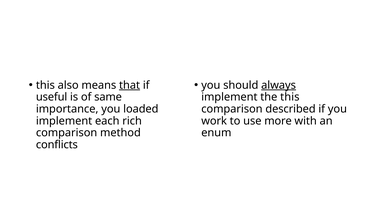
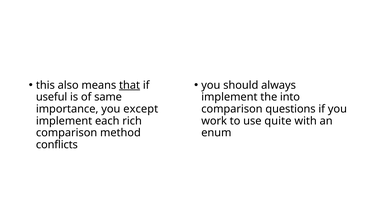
always underline: present -> none (279, 85)
the this: this -> into (290, 97)
loaded: loaded -> except (141, 109)
described: described -> questions (291, 109)
more: more -> quite (278, 121)
